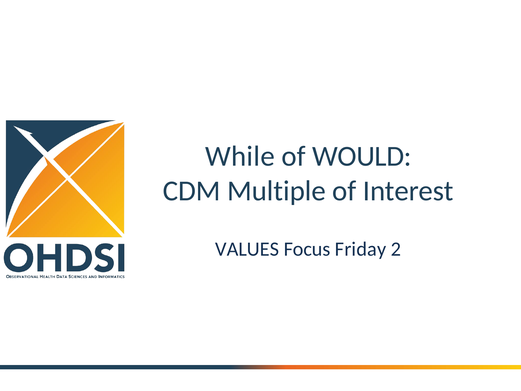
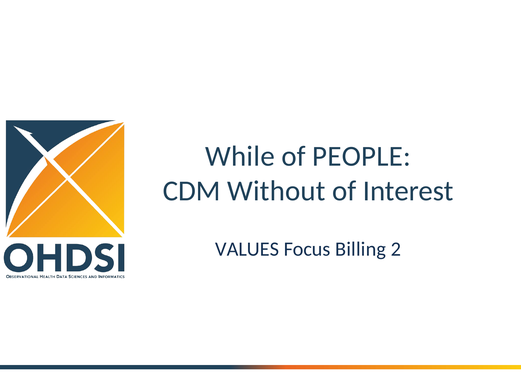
WOULD: WOULD -> PEOPLE (362, 156)
Multiple: Multiple -> Without (276, 191)
Friday: Friday -> Billing (361, 249)
